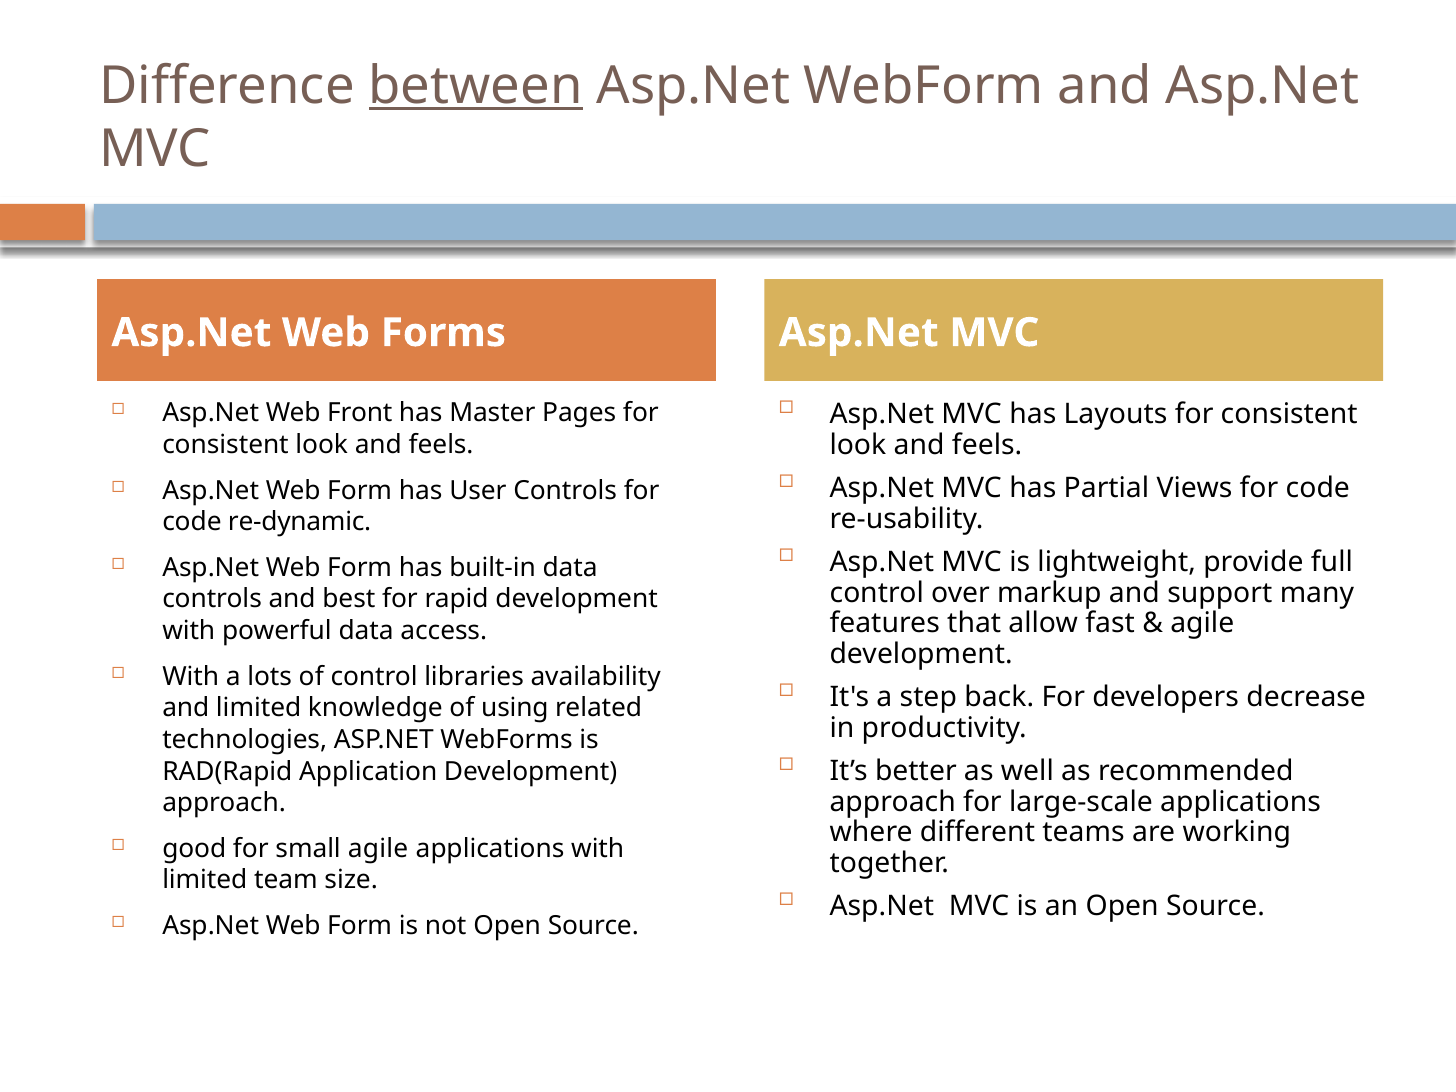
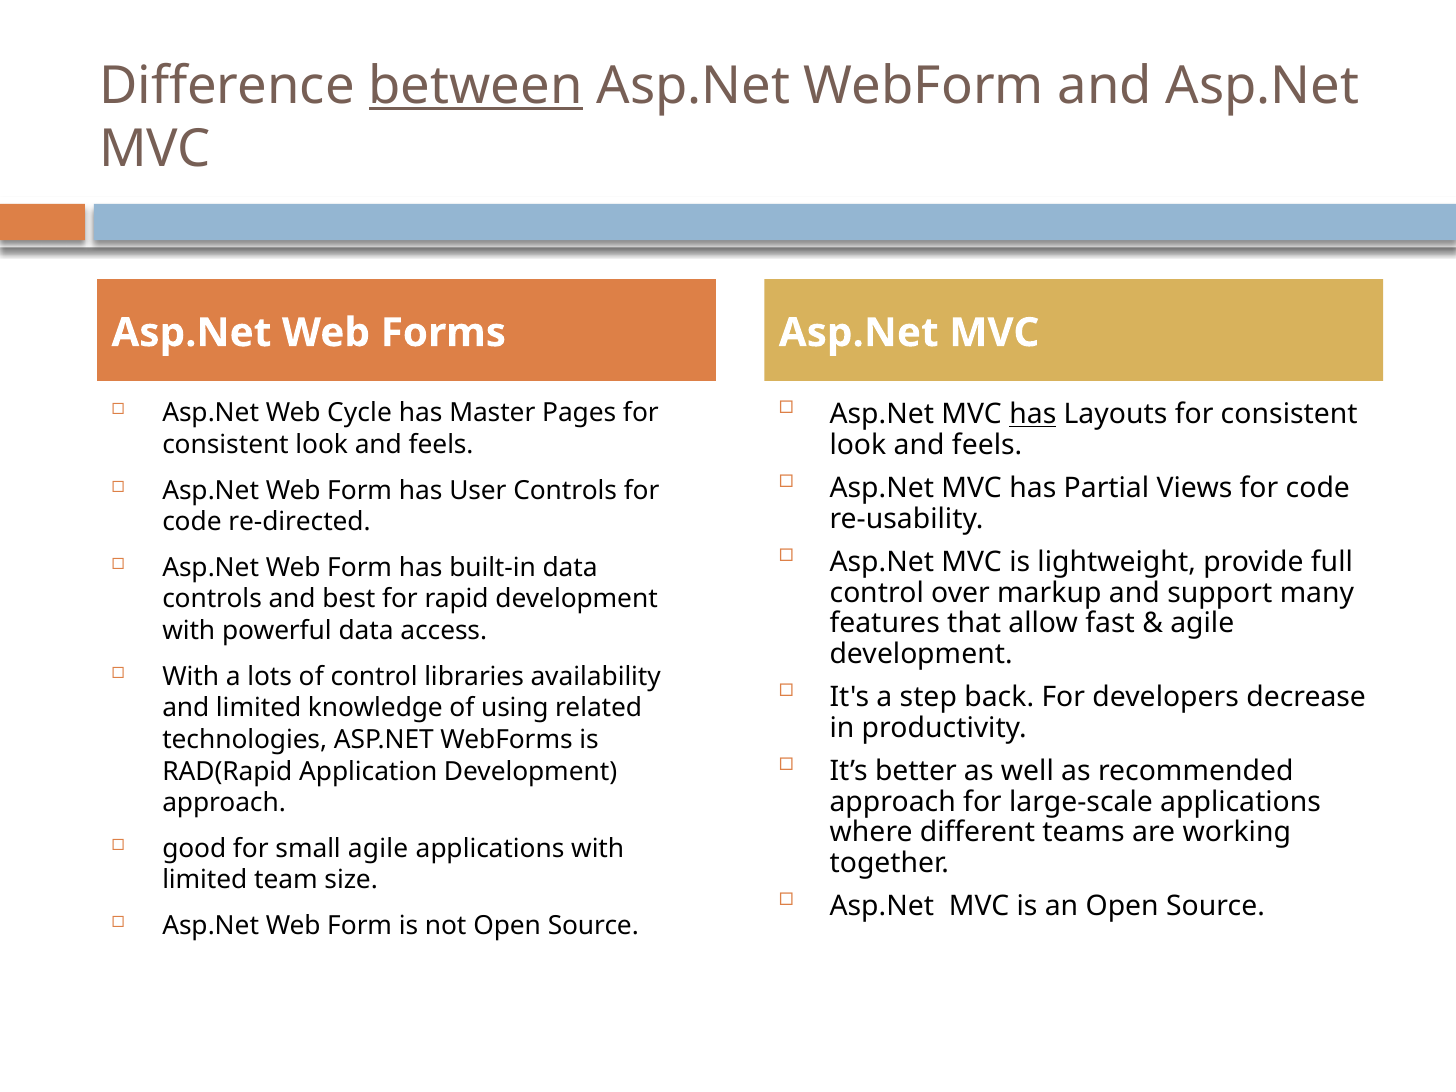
has underline: none -> present (1033, 414)
Front: Front -> Cycle (360, 413)
re-dynamic: re-dynamic -> re-directed (299, 522)
